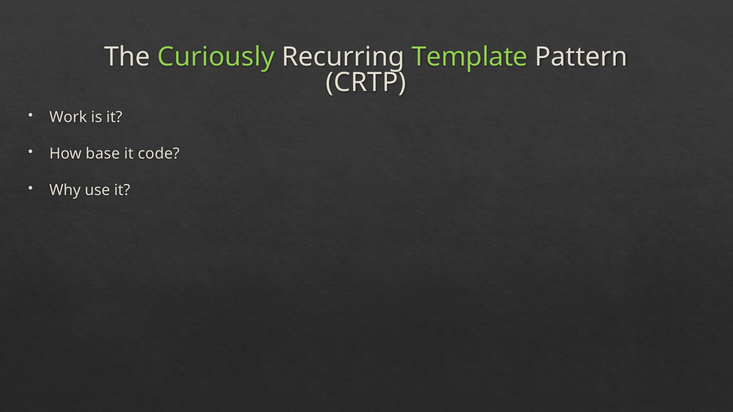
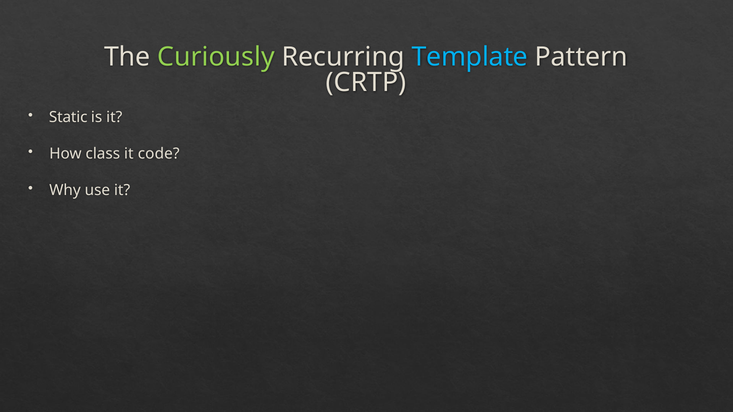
Template colour: light green -> light blue (470, 57)
Work: Work -> Static (68, 117)
base: base -> class (103, 154)
